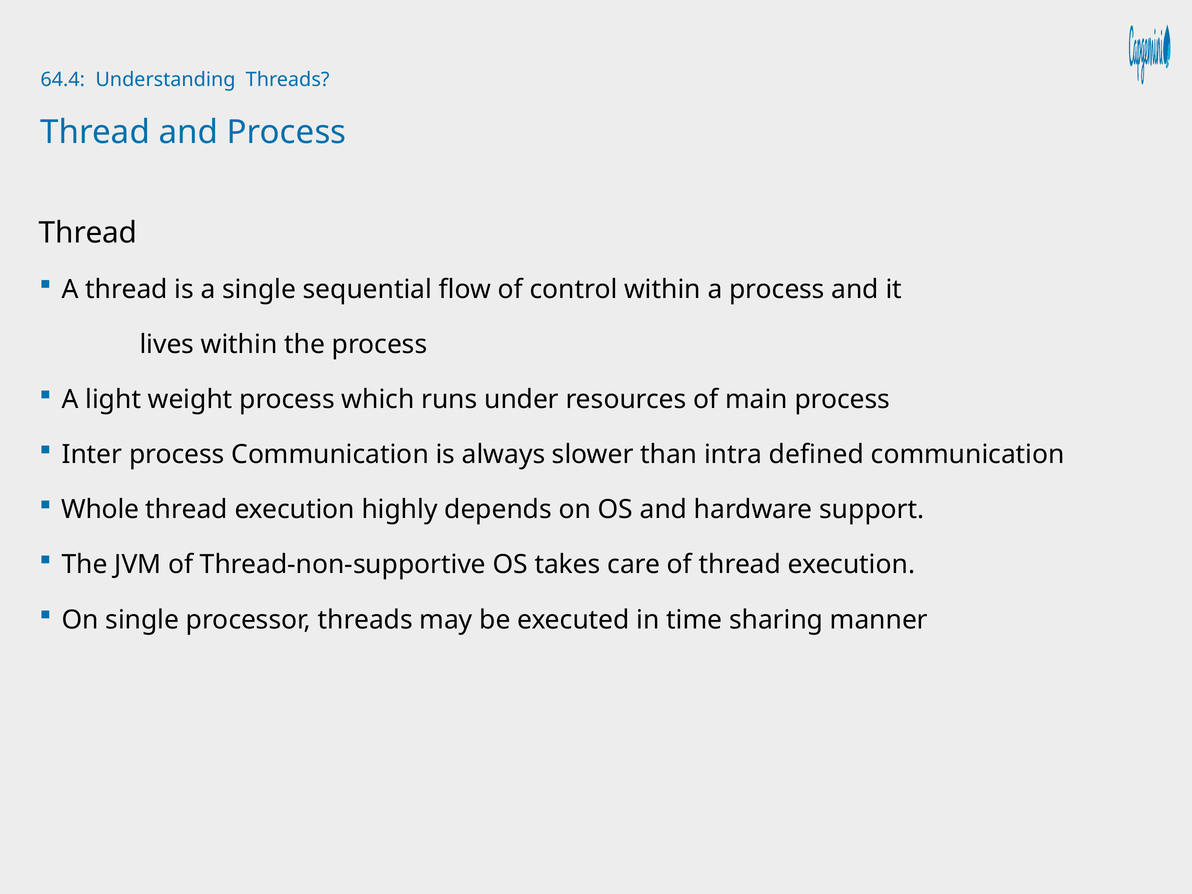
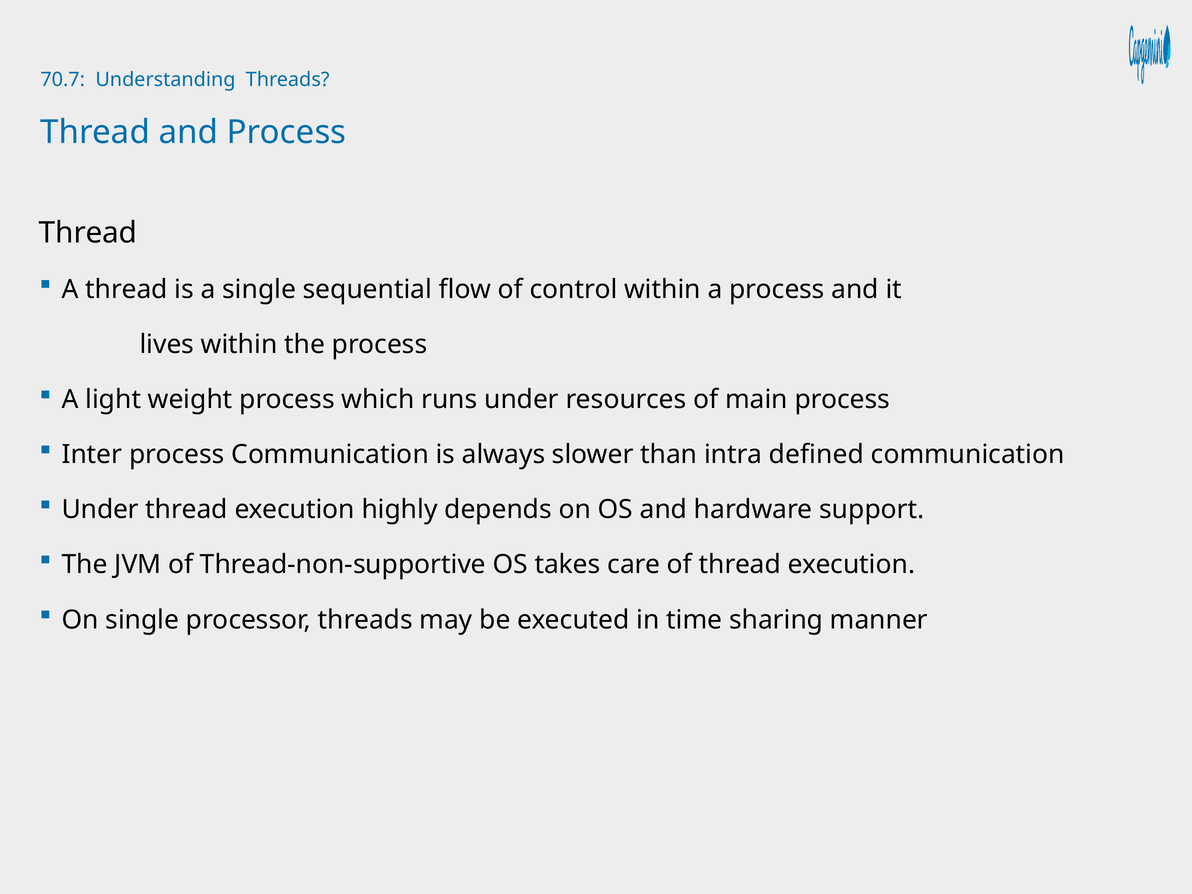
64.4: 64.4 -> 70.7 (63, 80)
Whole: Whole -> Under (100, 510)
